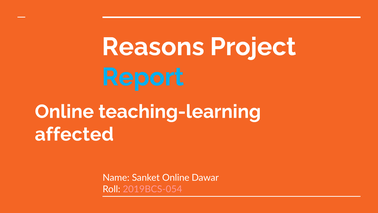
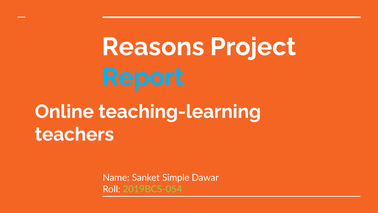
affected: affected -> teachers (74, 134)
Sanket Online: Online -> Simple (176, 177)
2019BCS-054 colour: pink -> light green (152, 189)
